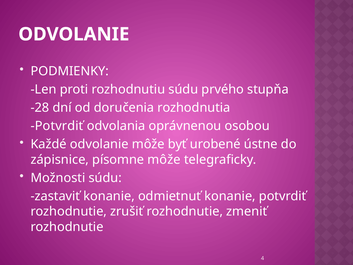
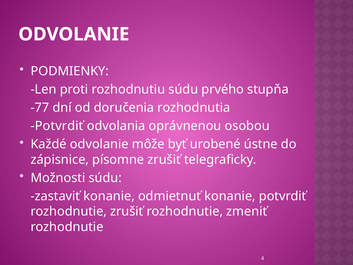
-28: -28 -> -77 (40, 108)
písomne môže: môže -> zrušiť (164, 159)
